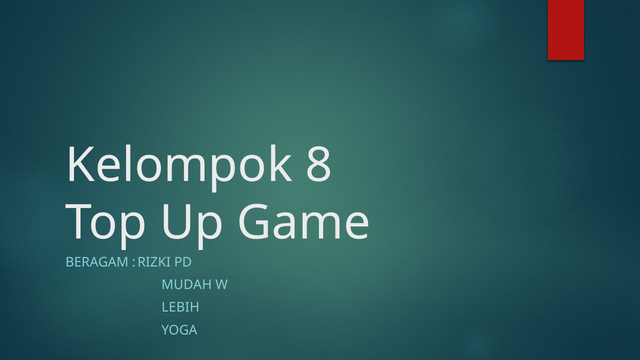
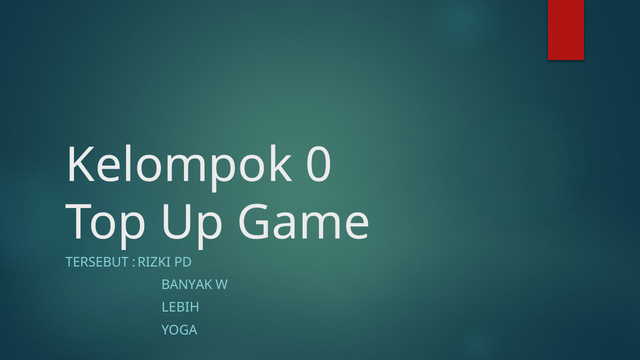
8: 8 -> 0 (319, 165)
BERAGAM: BERAGAM -> TERSEBUT (97, 262)
MUDAH: MUDAH -> BANYAK (187, 285)
